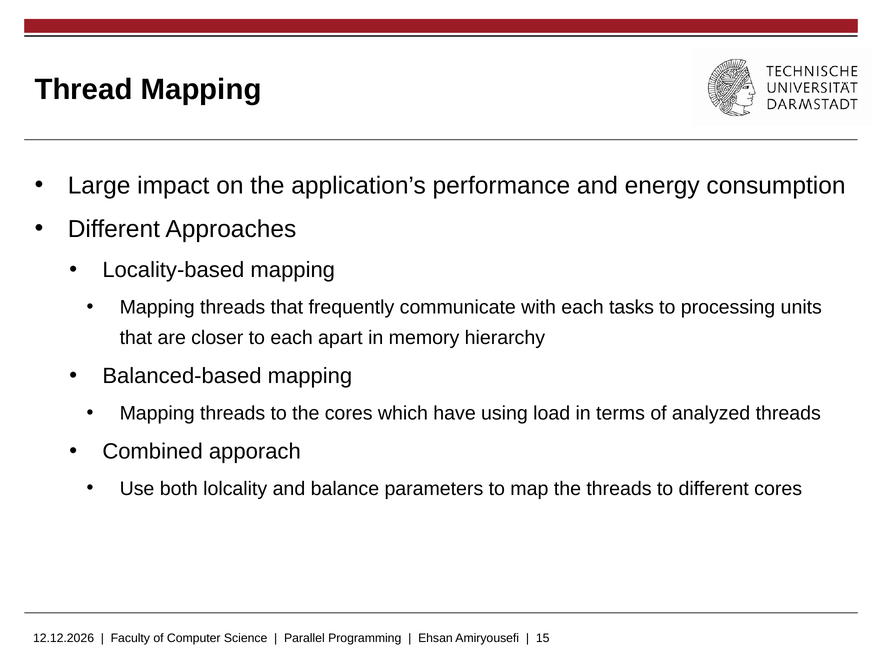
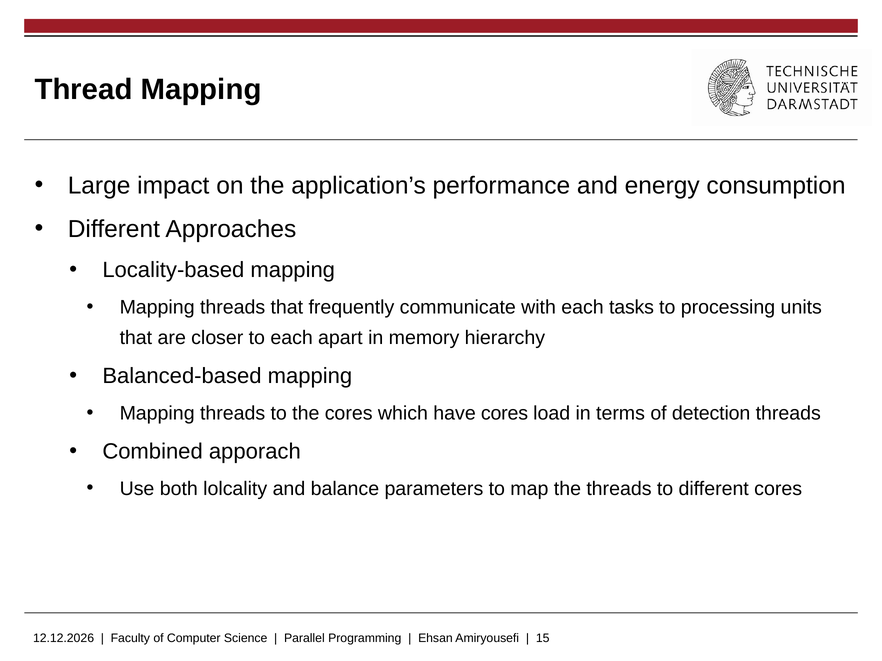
have using: using -> cores (504, 414)
analyzed: analyzed -> detection (711, 414)
